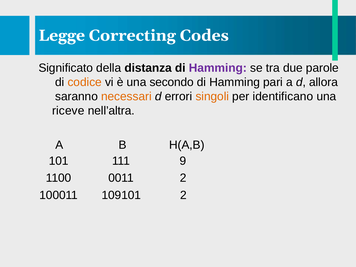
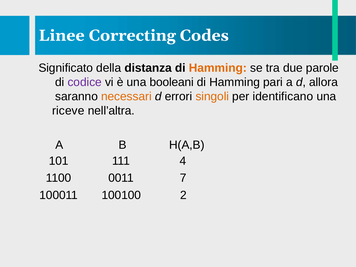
Legge: Legge -> Linee (62, 35)
Hamming colour: purple -> orange (218, 68)
codice colour: orange -> purple (85, 82)
secondo: secondo -> booleani (172, 82)
9: 9 -> 4 (183, 161)
0011 2: 2 -> 7 (183, 178)
109101: 109101 -> 100100 (121, 195)
